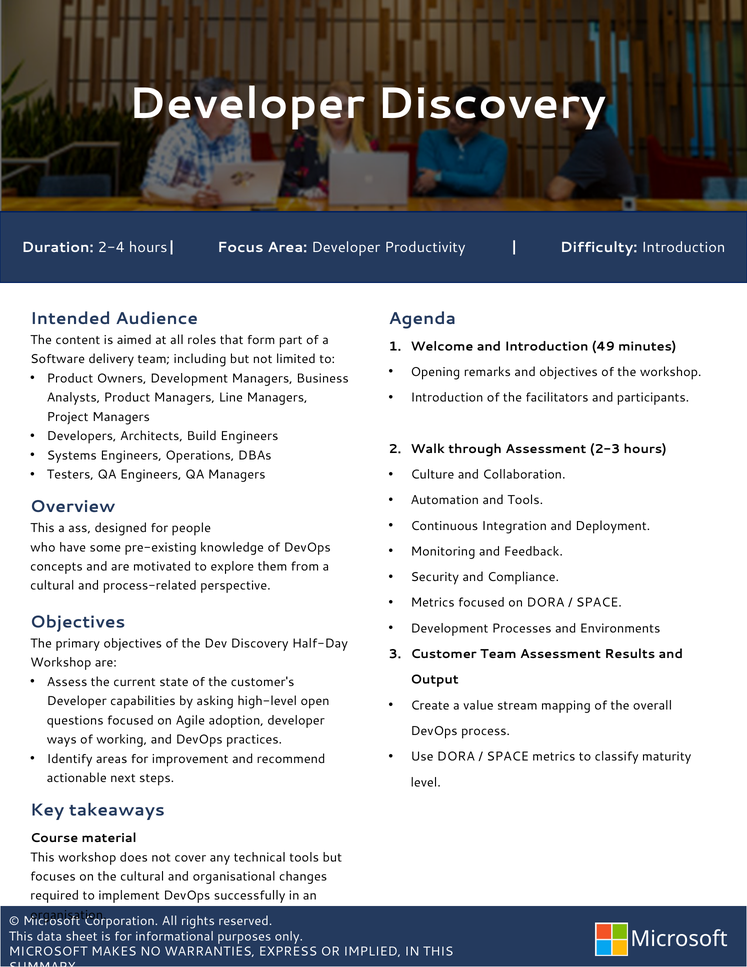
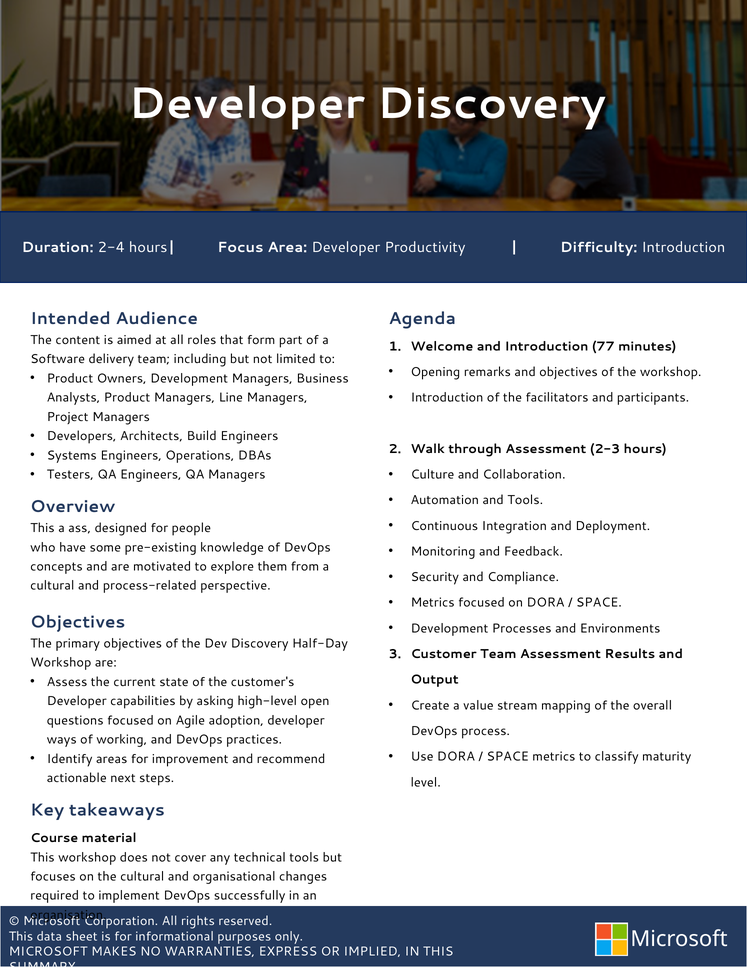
49: 49 -> 77 (603, 346)
